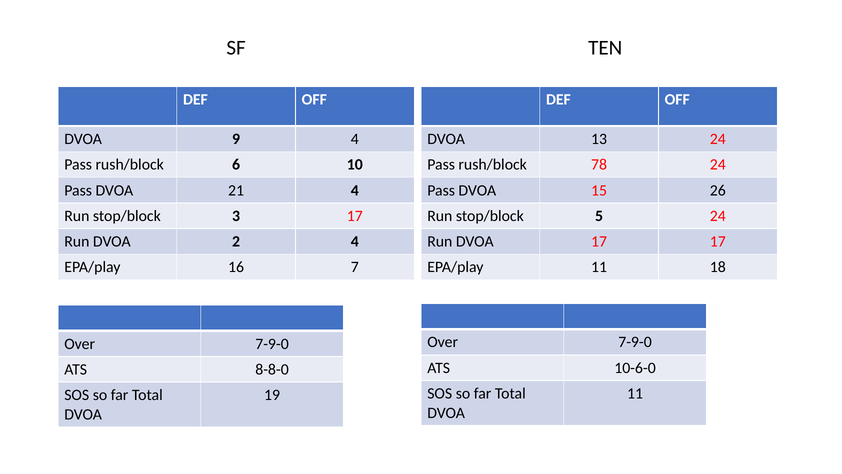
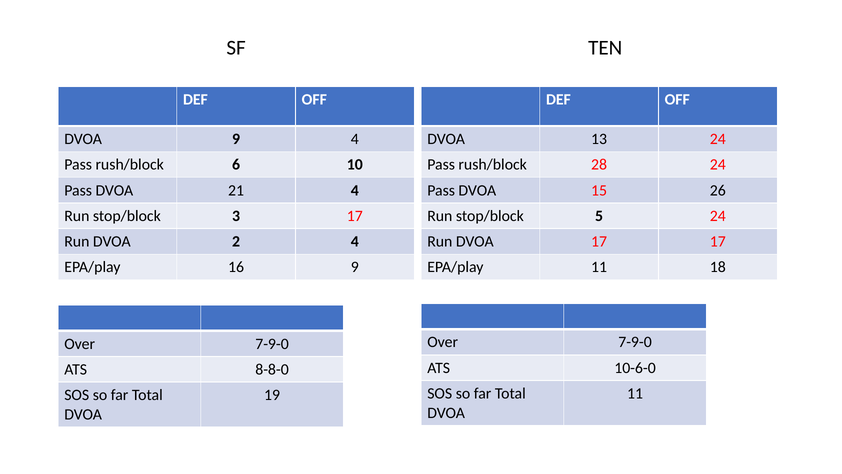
78: 78 -> 28 (599, 165)
16 7: 7 -> 9 (355, 267)
